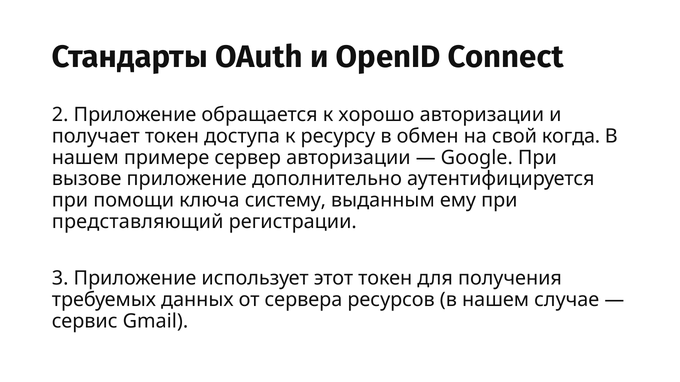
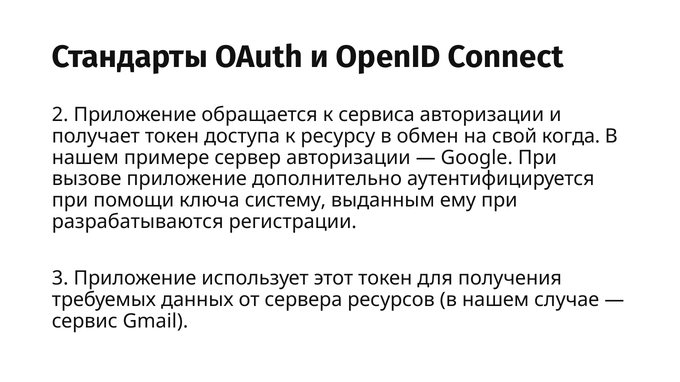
хорошо: хорошо -> сервиса (377, 115)
представляющий: представляющий -> разрабатываются (138, 222)
